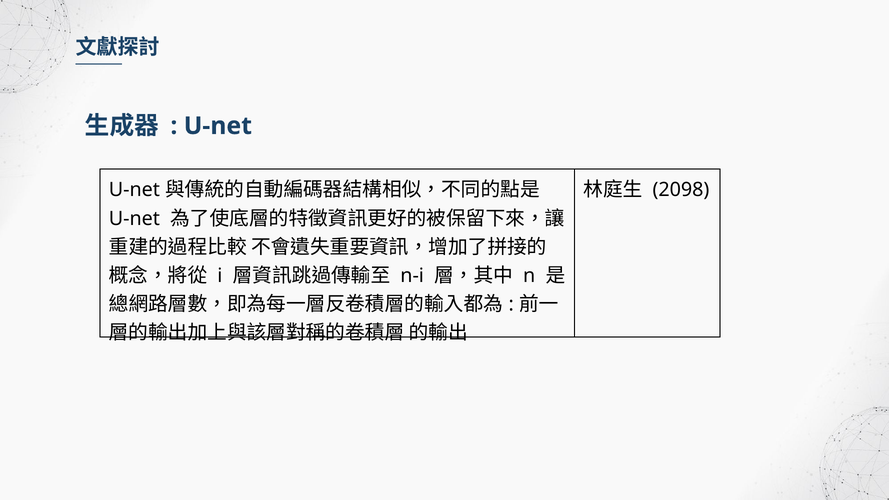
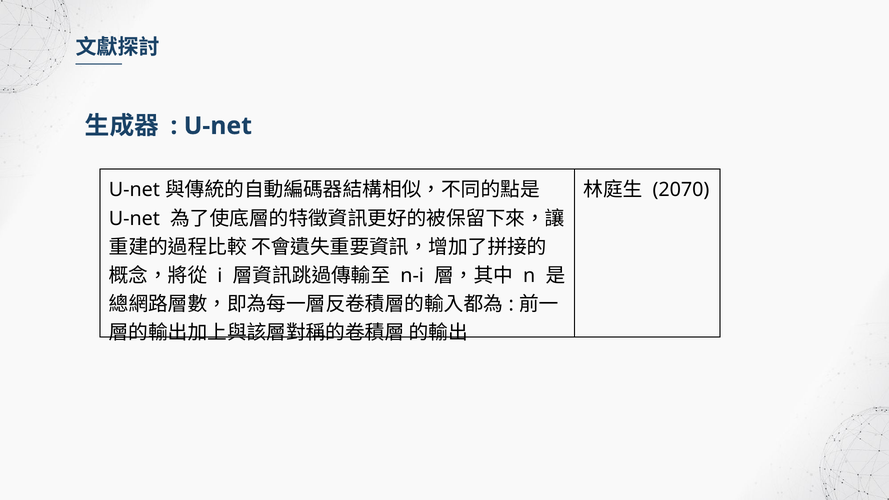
2098: 2098 -> 2070 (681, 190)
